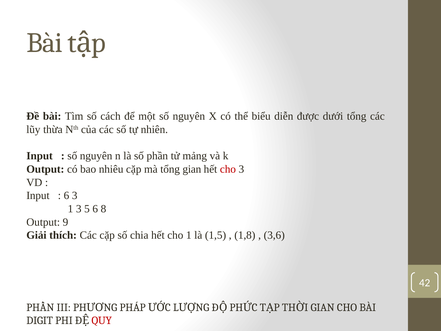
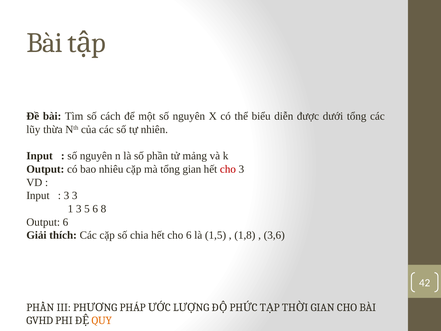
6: 6 -> 3 (66, 195)
Output 9: 9 -> 6 (65, 222)
cho 1: 1 -> 6 (189, 235)
DIGIT: DIGIT -> GVHD (40, 320)
QUY colour: red -> orange (102, 320)
